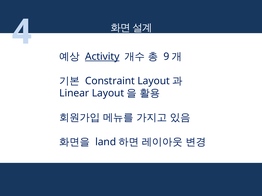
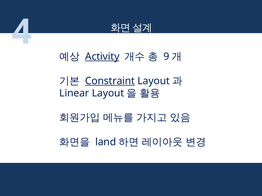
Constraint underline: none -> present (110, 81)
